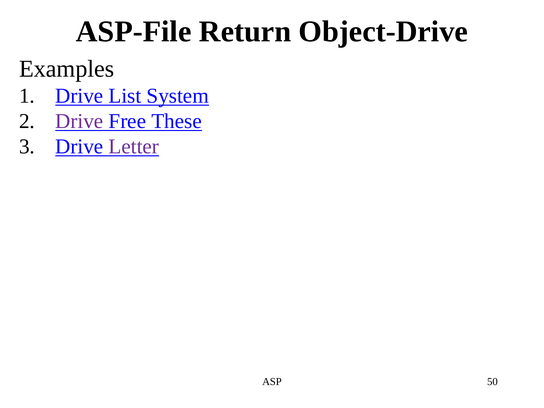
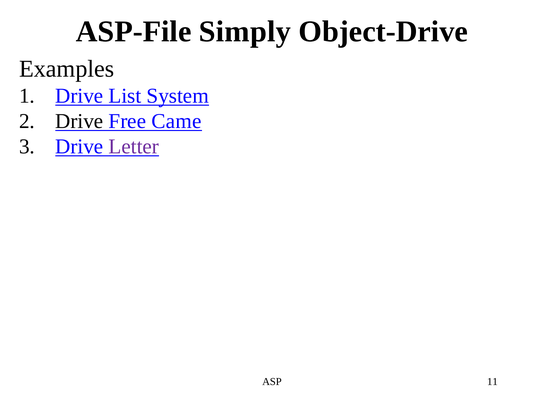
Return: Return -> Simply (245, 32)
Drive colour: purple -> black (79, 121)
These: These -> Came (176, 121)
50: 50 -> 11 (492, 382)
